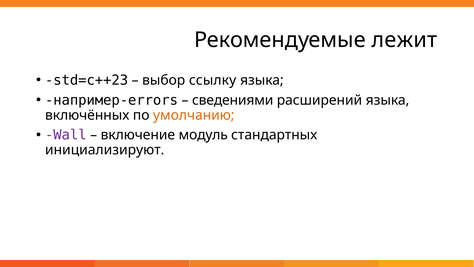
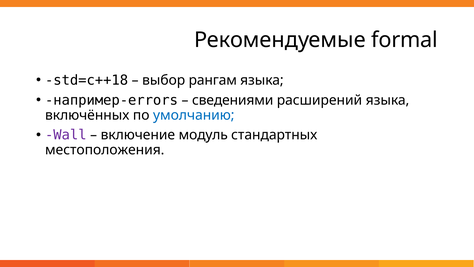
лежит: лежит -> formal (405, 40)
std=c++23: std=c++23 -> std=c++18 (87, 80)
ссылку: ссылку -> рангам (213, 80)
умолчанию colour: orange -> blue (194, 115)
инициализируют: инициализируют -> местоположения (105, 150)
